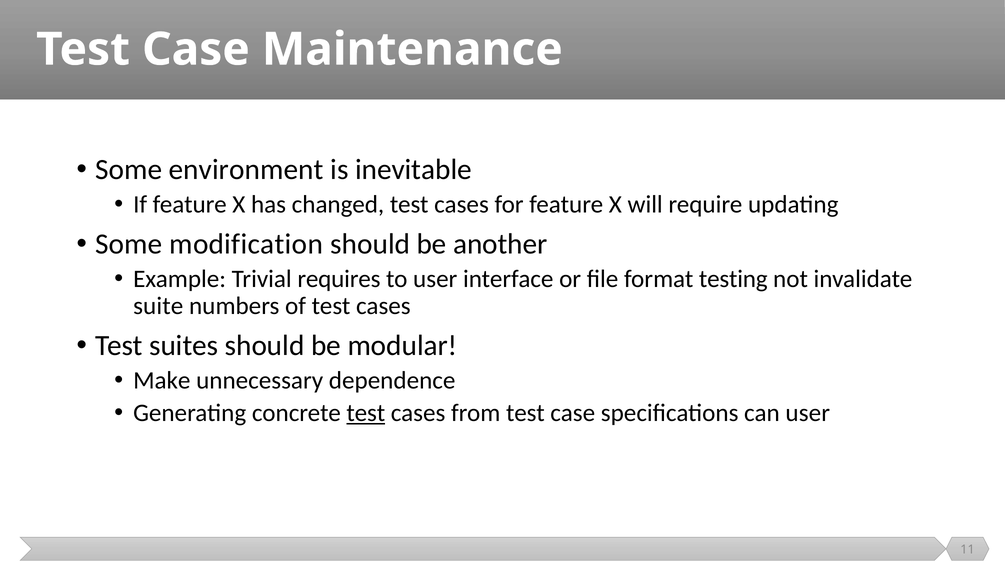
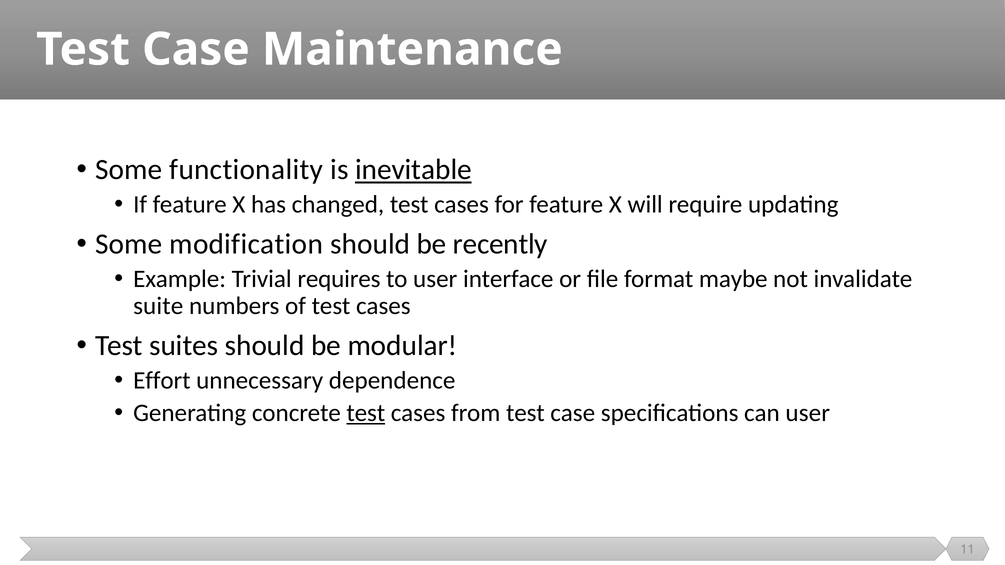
environment: environment -> functionality (246, 170)
inevitable underline: none -> present (413, 170)
another: another -> recently (500, 244)
testing: testing -> maybe (733, 279)
Make: Make -> Effort (162, 381)
